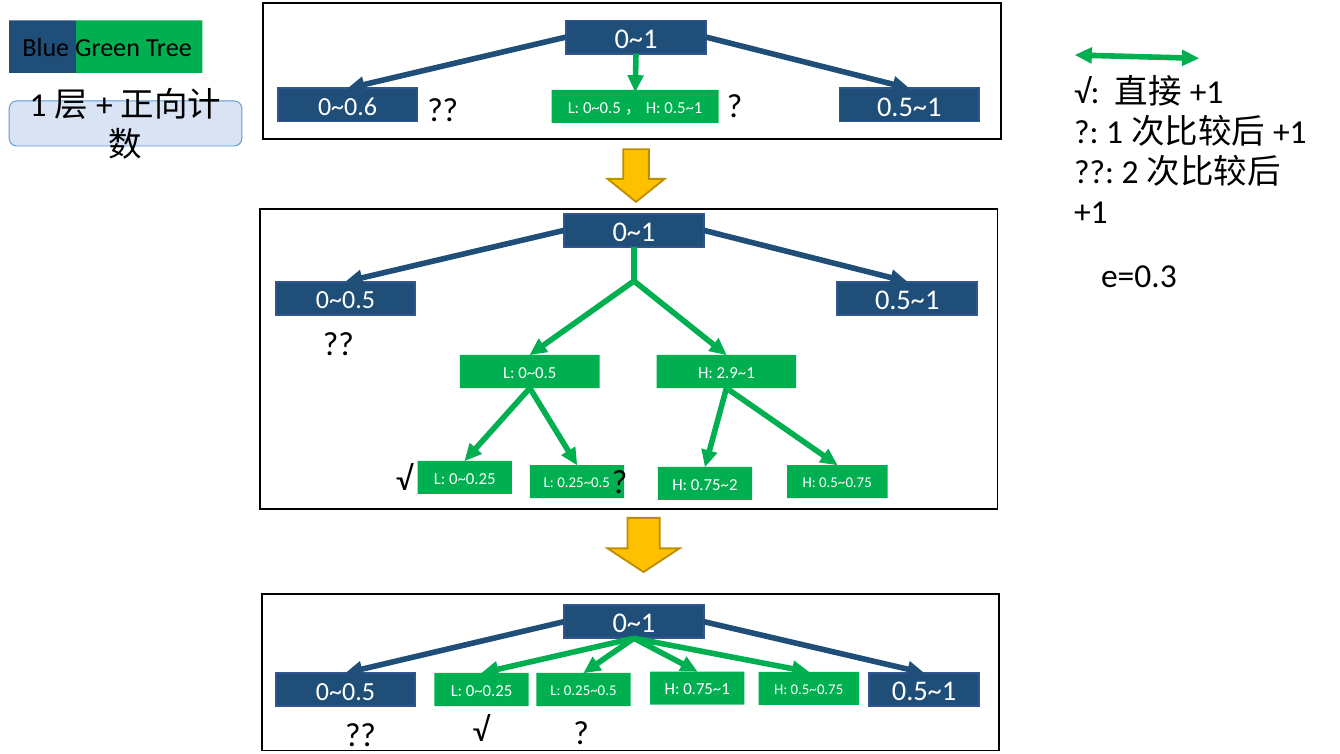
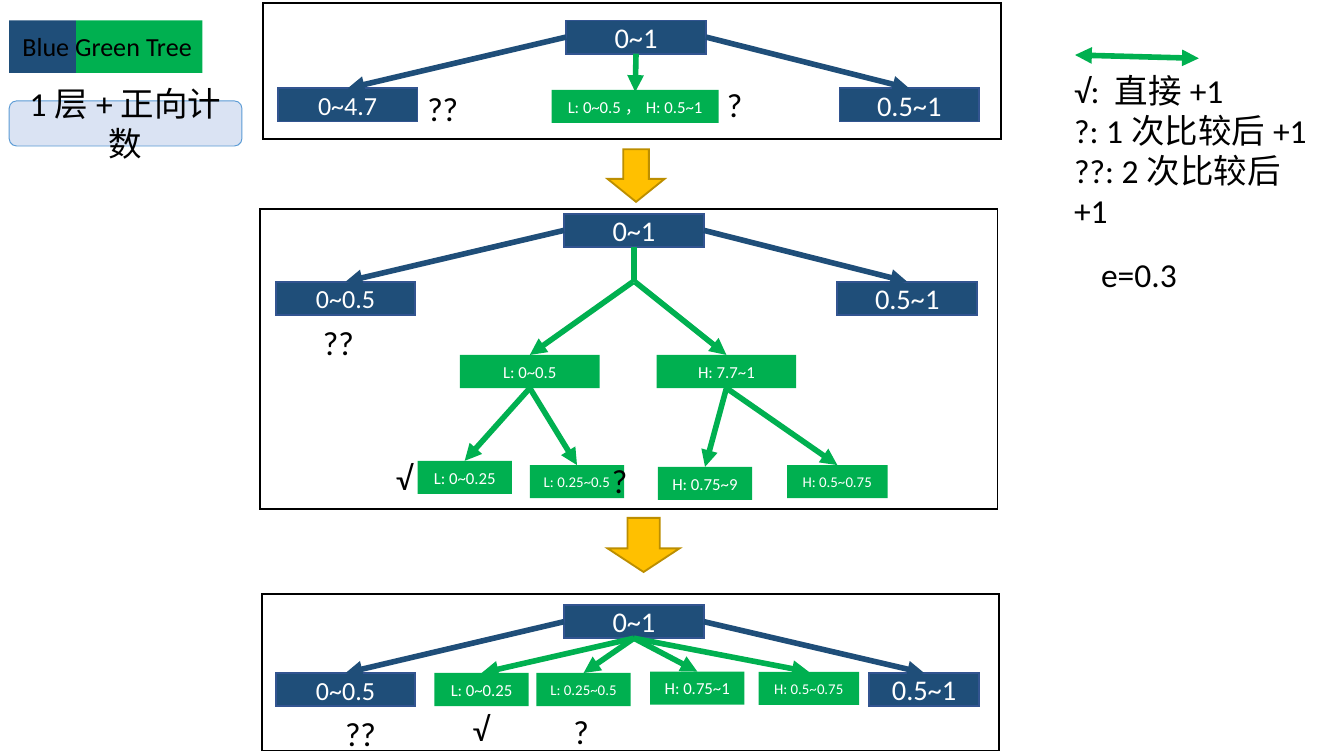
0~0.6: 0~0.6 -> 0~4.7 (348, 107)
2.9~1: 2.9~1 -> 7.7~1 (736, 373)
0.75~2: 0.75~2 -> 0.75~9 (714, 484)
